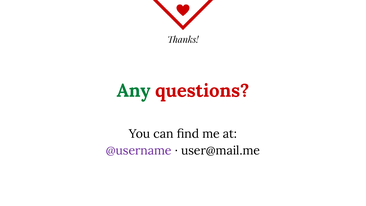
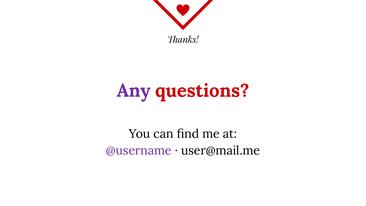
Any colour: green -> purple (134, 91)
